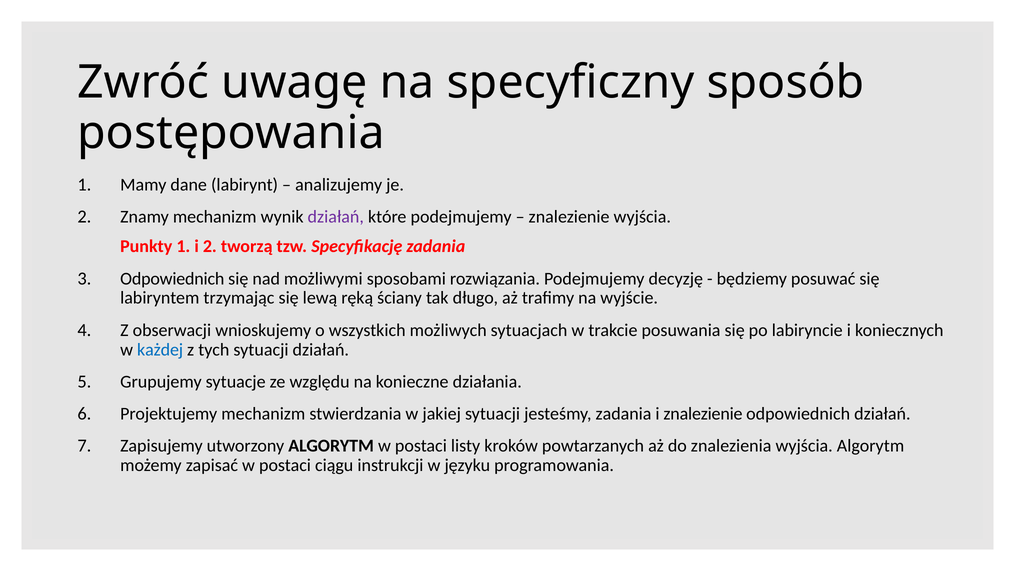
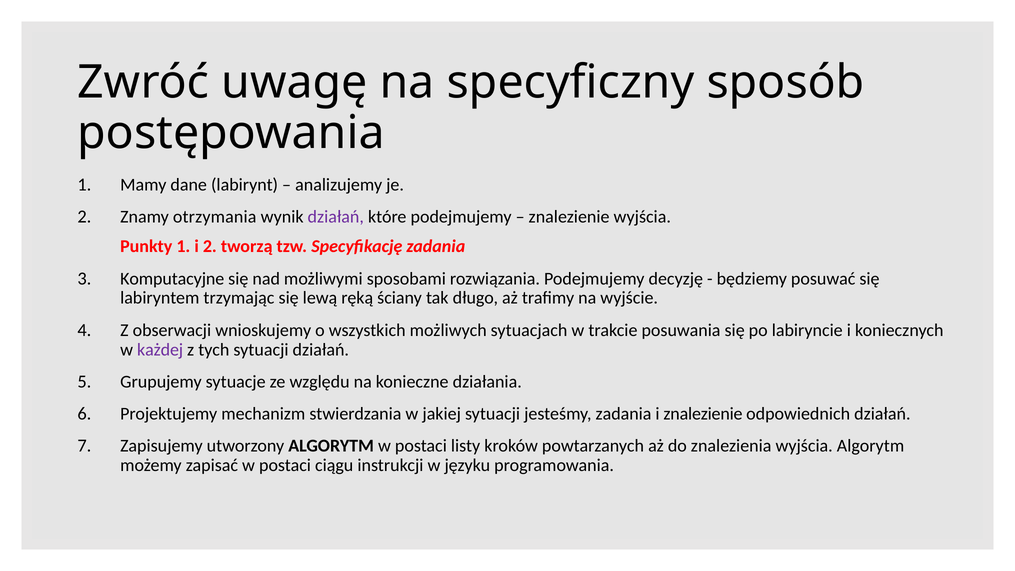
Znamy mechanizm: mechanizm -> otrzymania (215, 217)
Odpowiednich: Odpowiednich -> Komputacyjne (172, 279)
każdej colour: blue -> purple (160, 350)
